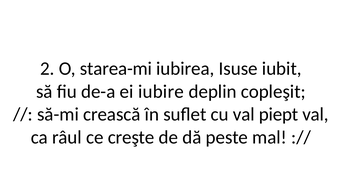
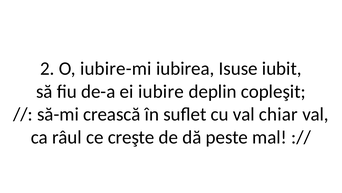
starea-mi: starea-mi -> iubire-mi (116, 68)
piept: piept -> chiar (278, 114)
